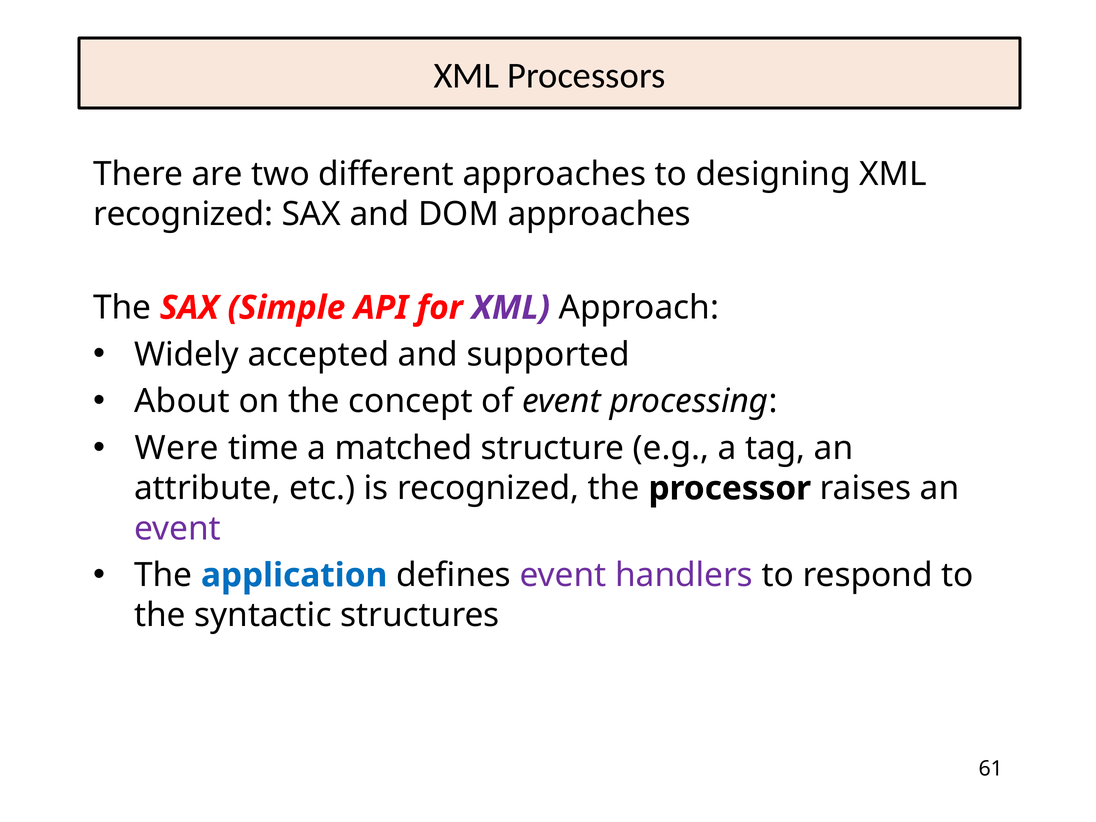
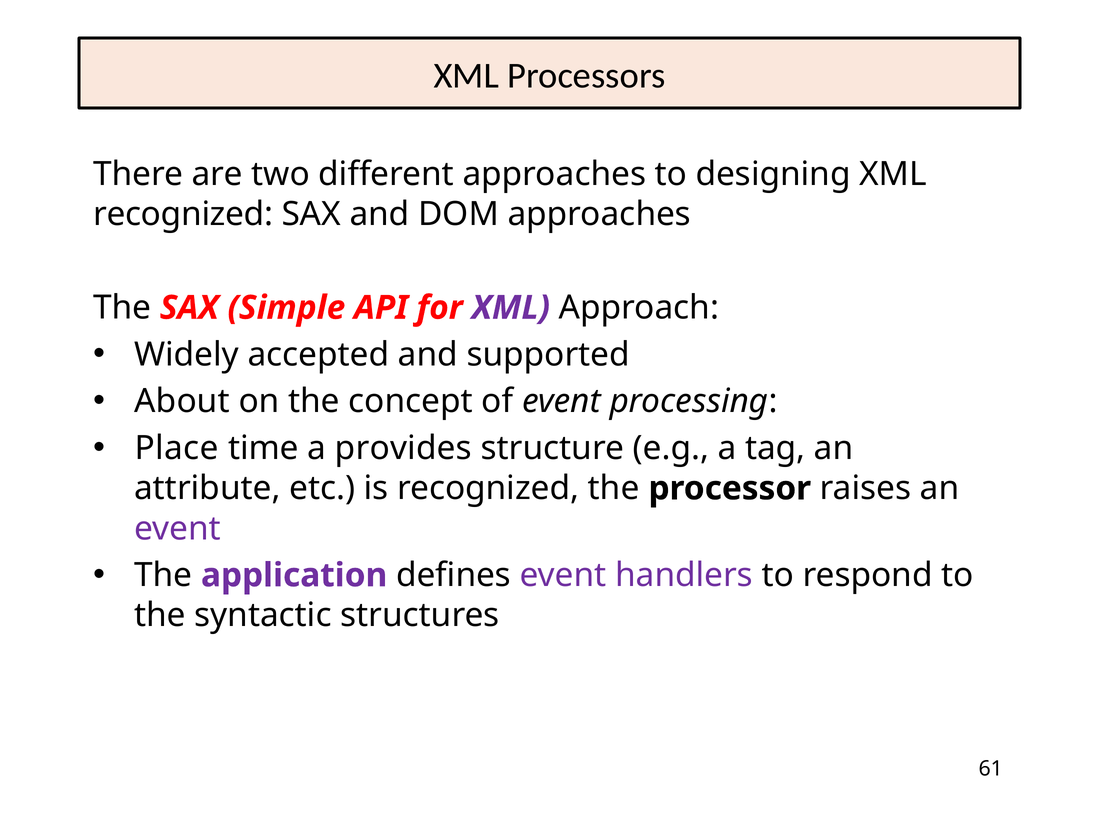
Were: Were -> Place (177, 448)
matched: matched -> provides (403, 448)
application colour: blue -> purple (294, 575)
